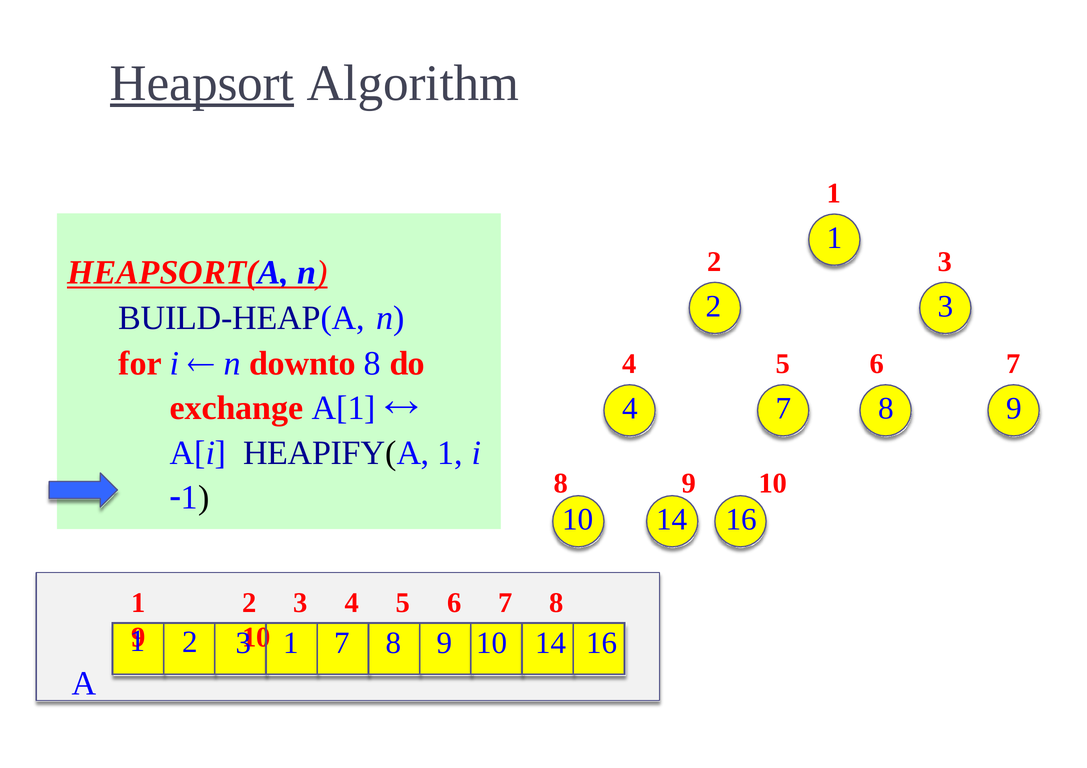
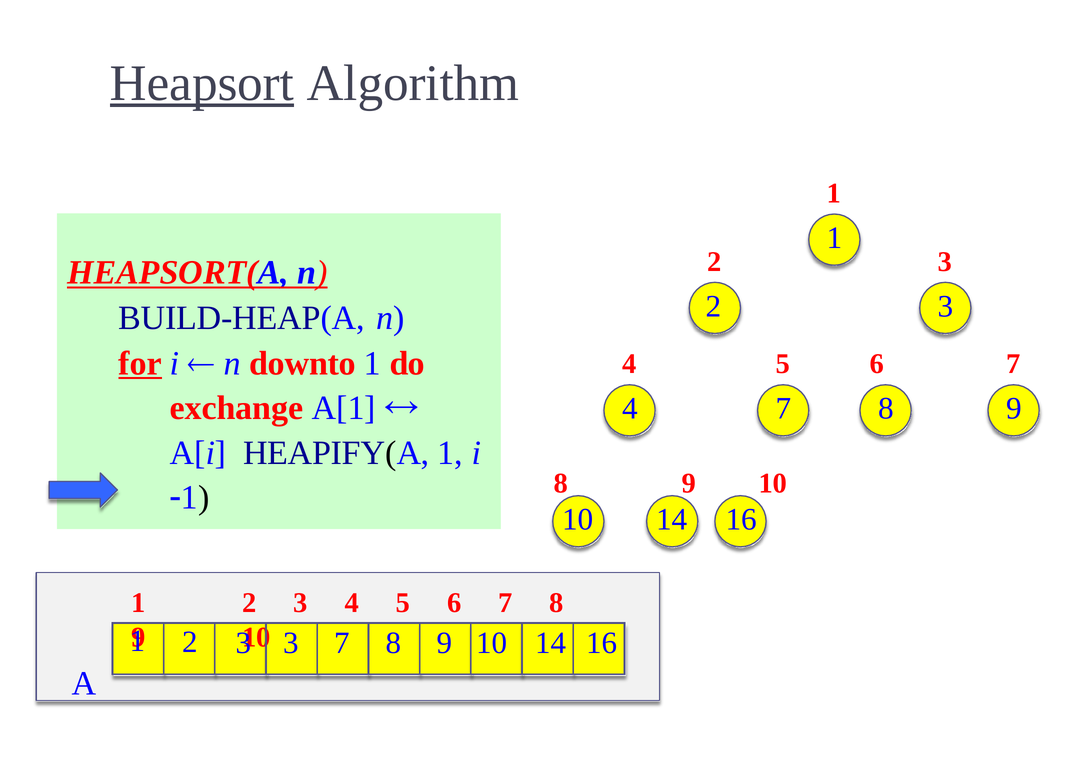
for underline: none -> present (140, 364)
downto 8: 8 -> 1 (372, 364)
1: 1 -> 3 (291, 643)
